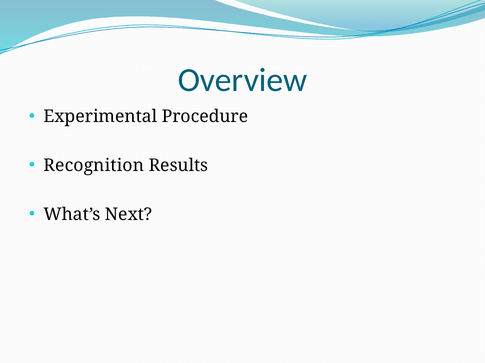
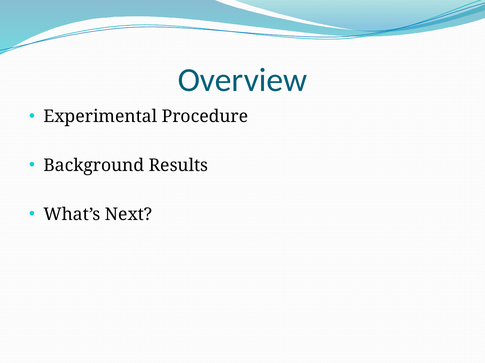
Recognition: Recognition -> Background (94, 166)
